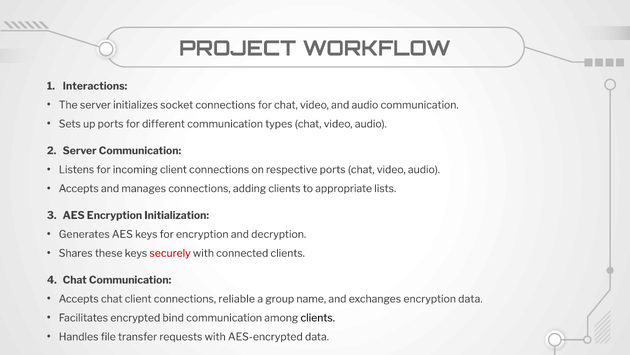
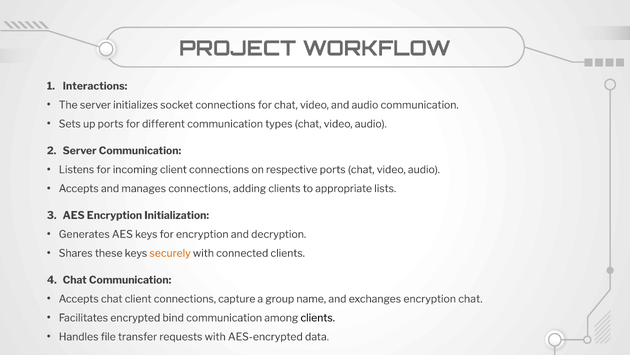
securely colour: red -> orange (170, 253)
reliable: reliable -> capture (237, 298)
encryption data: data -> chat (470, 298)
